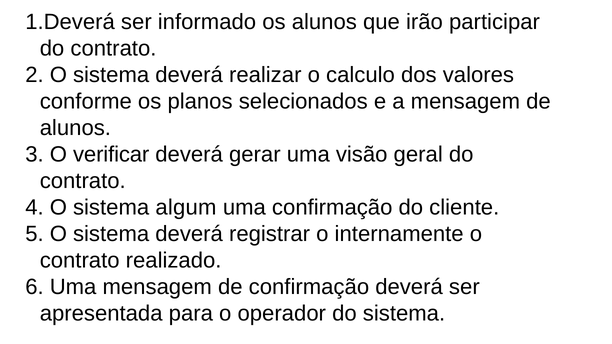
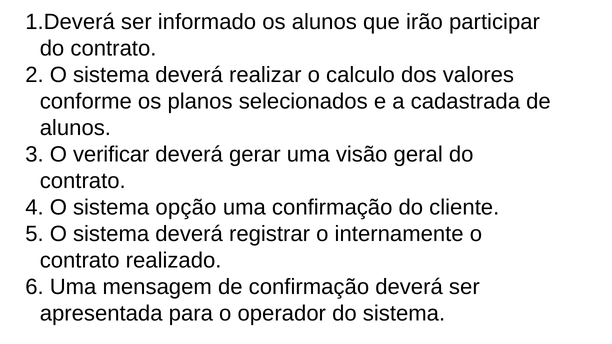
a mensagem: mensagem -> cadastrada (465, 102)
algum: algum -> opção (186, 208)
